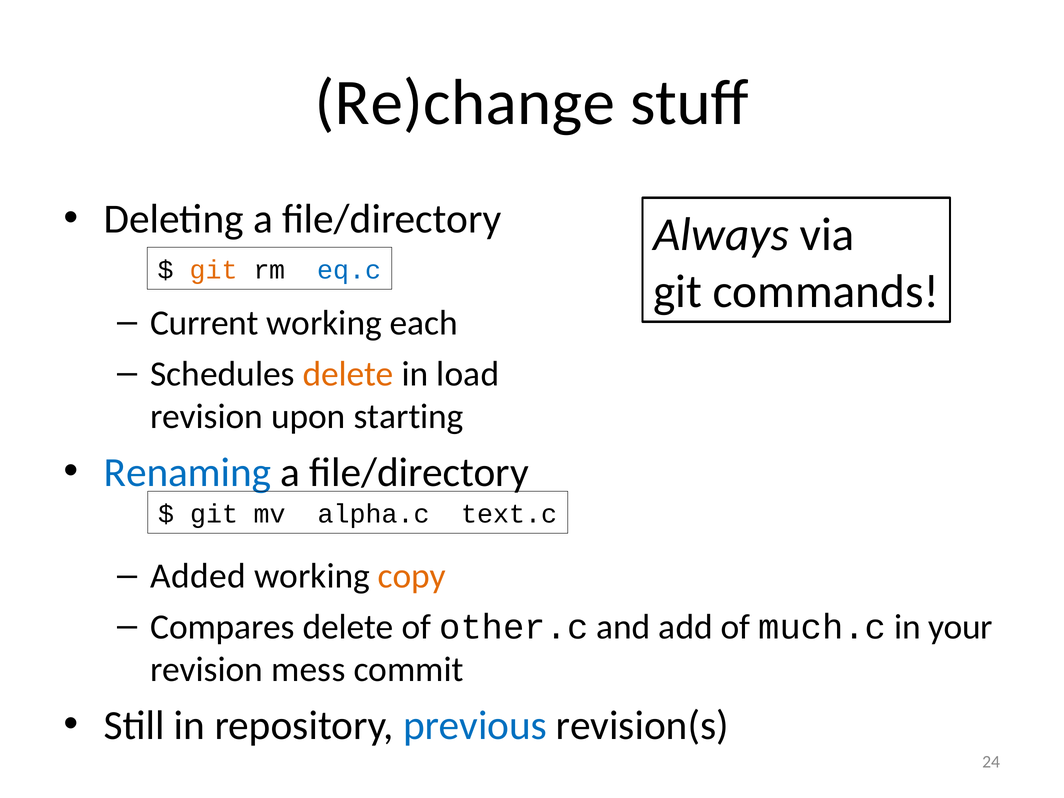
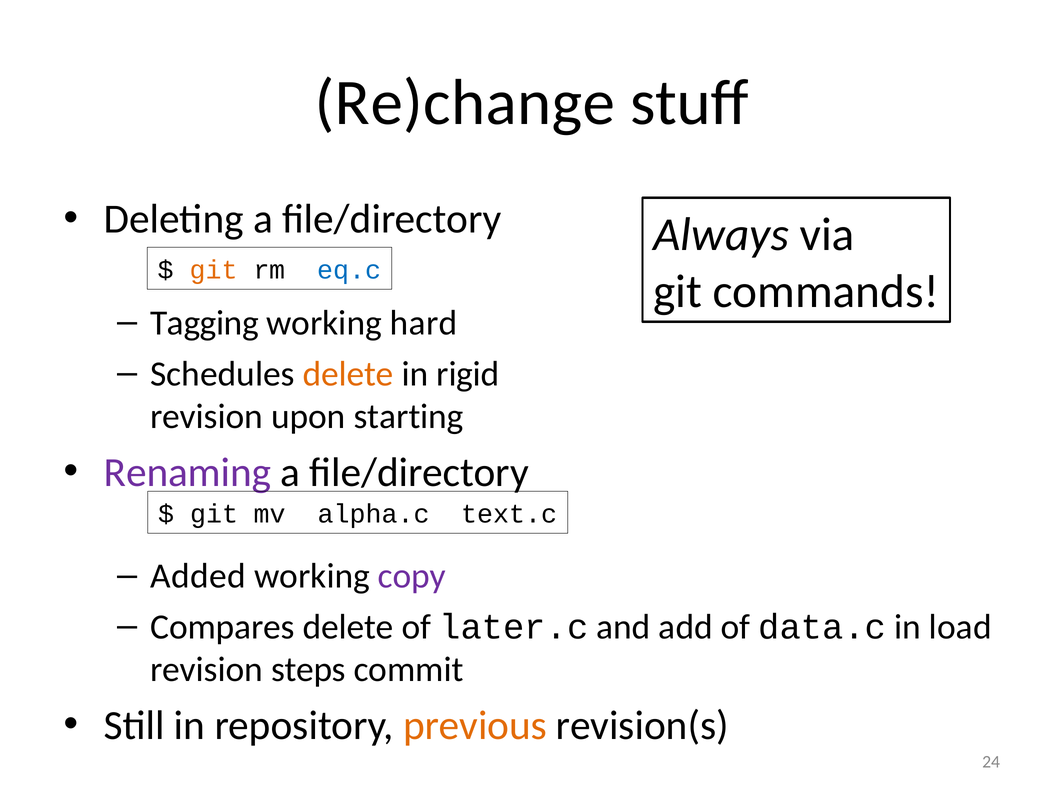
Current: Current -> Tagging (204, 323)
each: each -> hard (424, 323)
load: load -> rigid (468, 374)
Renaming colour: blue -> purple (187, 472)
copy colour: orange -> purple (412, 576)
other.c: other.c -> later.c (514, 627)
much.c: much.c -> data.c (822, 627)
your: your -> load (960, 627)
mess: mess -> steps (308, 669)
previous colour: blue -> orange (475, 725)
